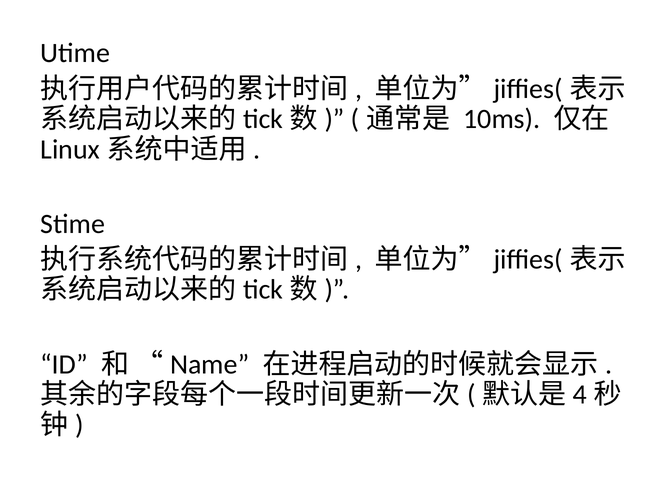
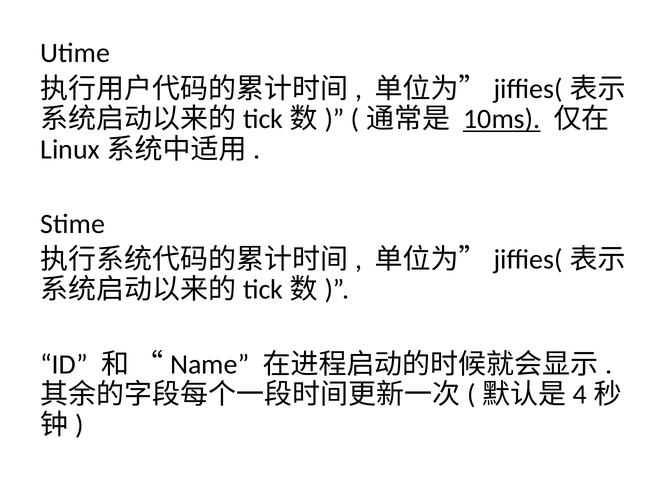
10ms underline: none -> present (502, 119)
